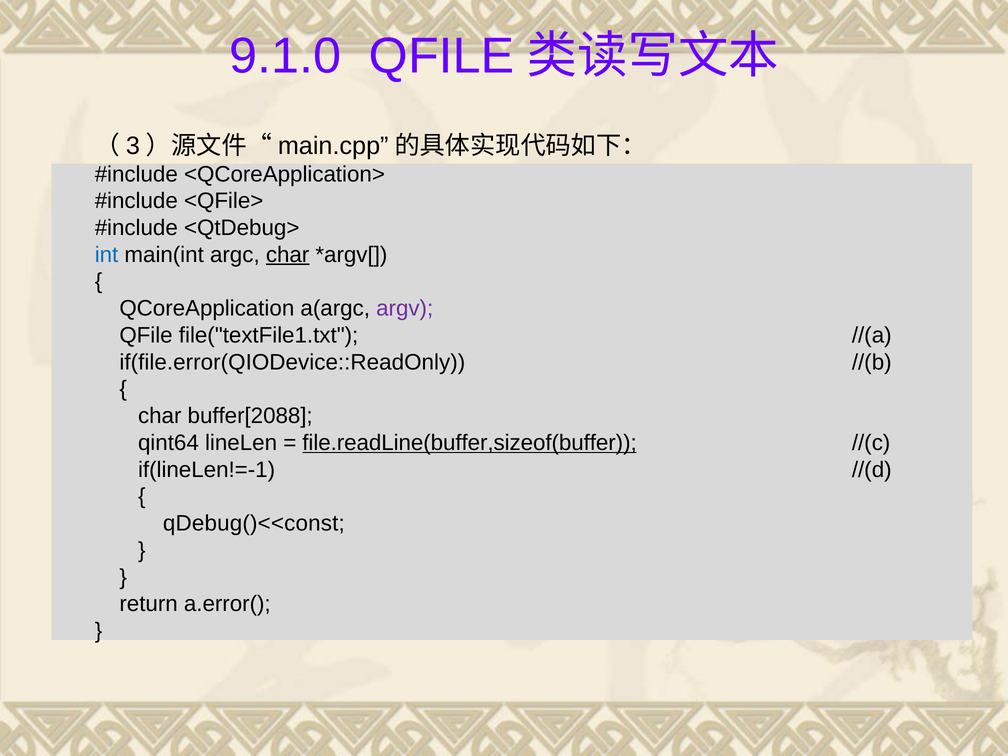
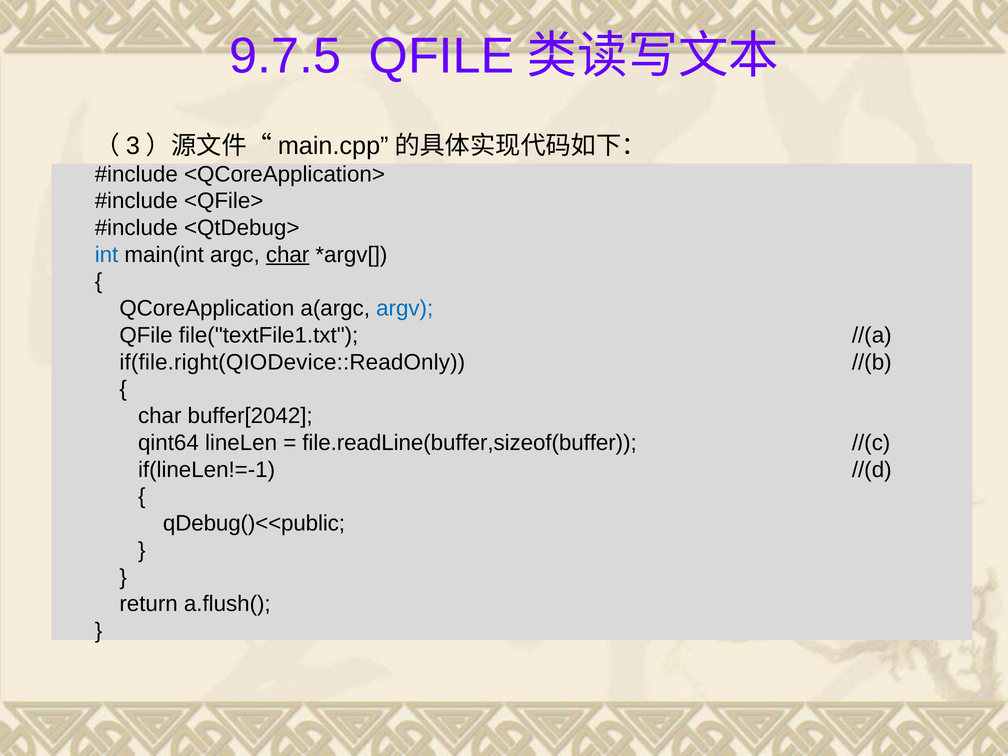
9.1.0: 9.1.0 -> 9.7.5 (285, 56)
argv colour: purple -> blue (405, 308)
if(file.error(QIODevice::ReadOnly: if(file.error(QIODevice::ReadOnly -> if(file.right(QIODevice::ReadOnly (292, 362)
buffer[2088: buffer[2088 -> buffer[2042 (250, 416)
file.readLine(buffer,sizeof(buffer underline: present -> none (470, 443)
qDebug()<<const: qDebug()<<const -> qDebug()<<public (254, 523)
a.error(: a.error( -> a.flush( (227, 604)
